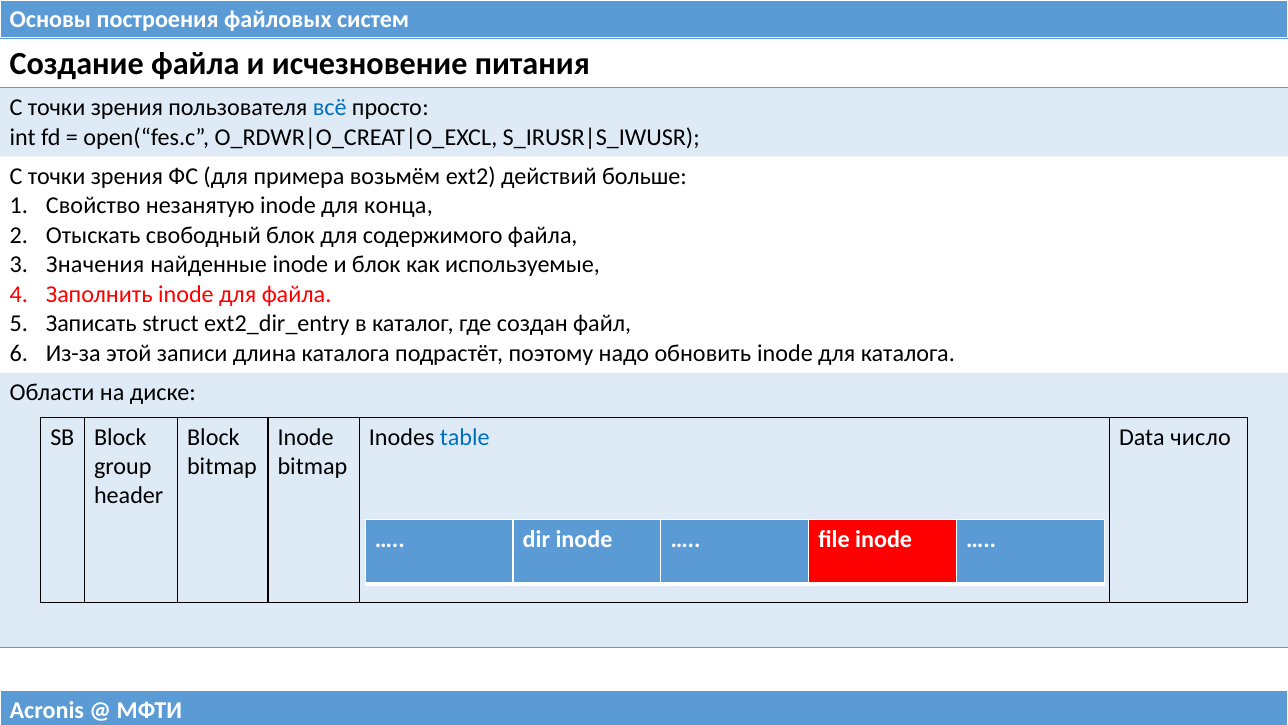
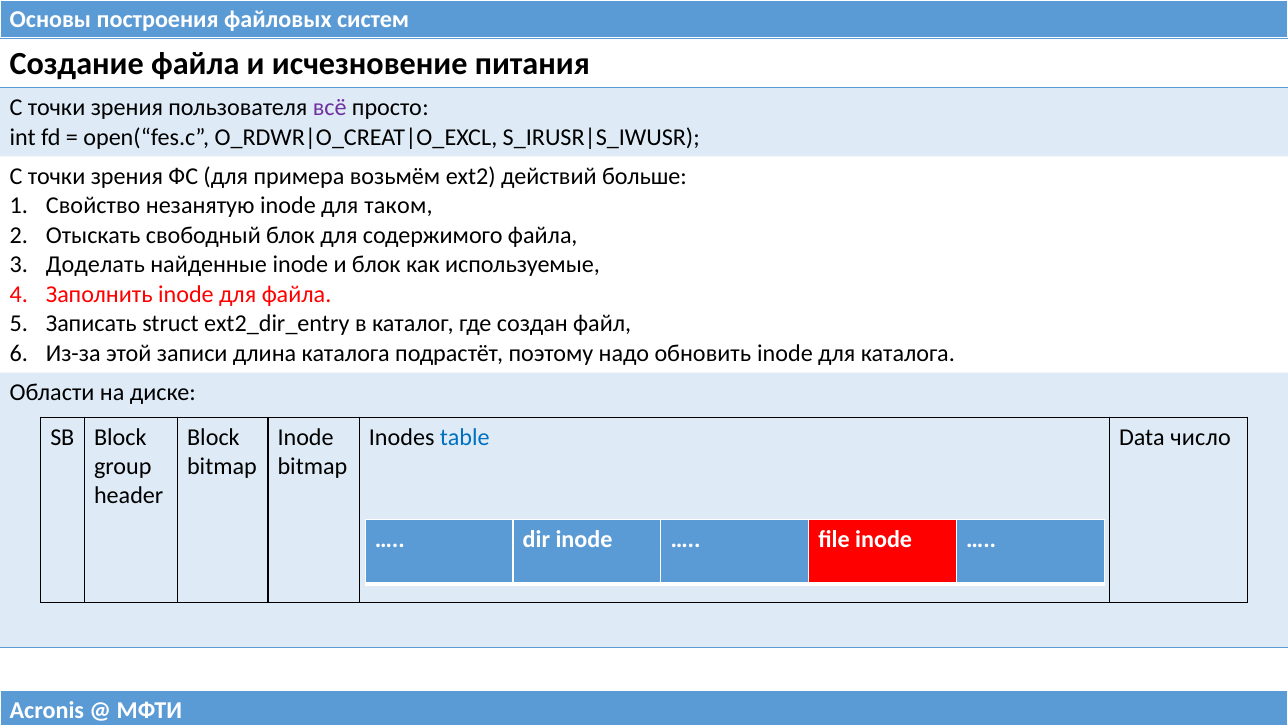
всё colour: blue -> purple (330, 107)
конца: конца -> таком (398, 206)
Значения: Значения -> Доделать (95, 265)
